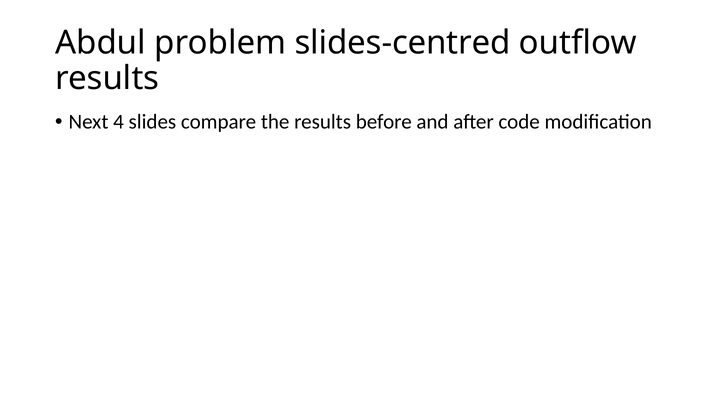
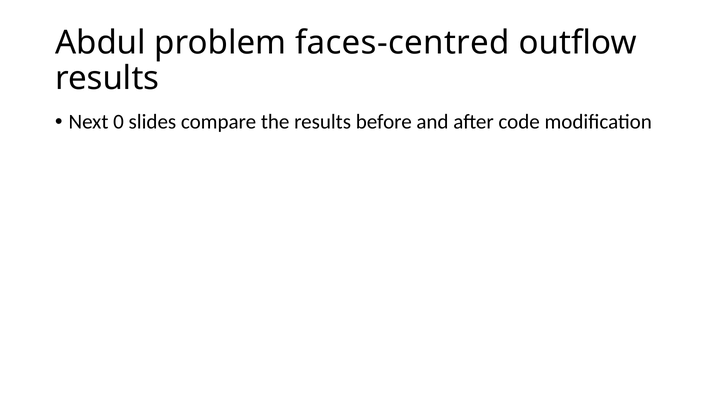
slides-centred: slides-centred -> faces-centred (402, 43)
4: 4 -> 0 (119, 122)
